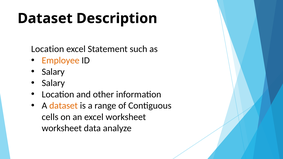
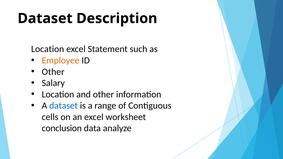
Salary: Salary -> Other (53, 72)
dataset colour: orange -> blue (64, 106)
worksheet: worksheet -> conclusion (62, 128)
